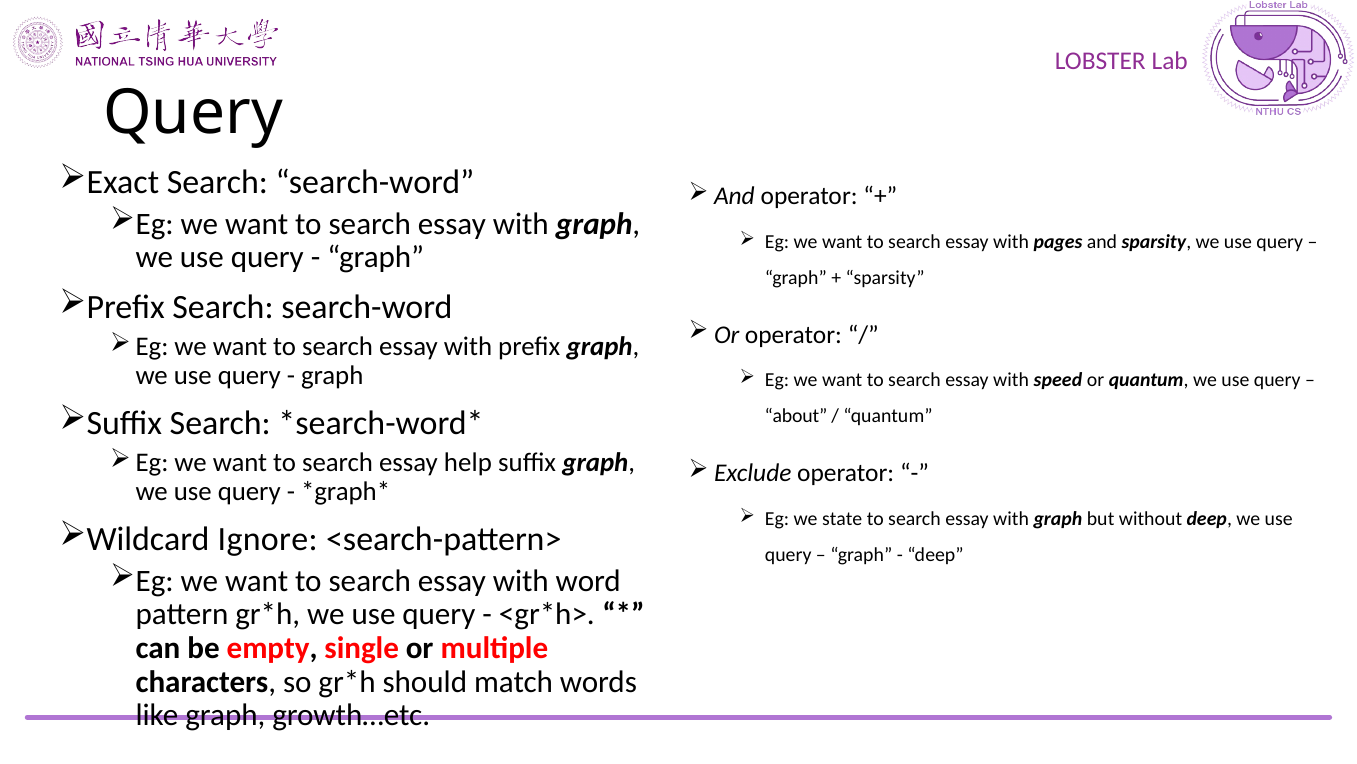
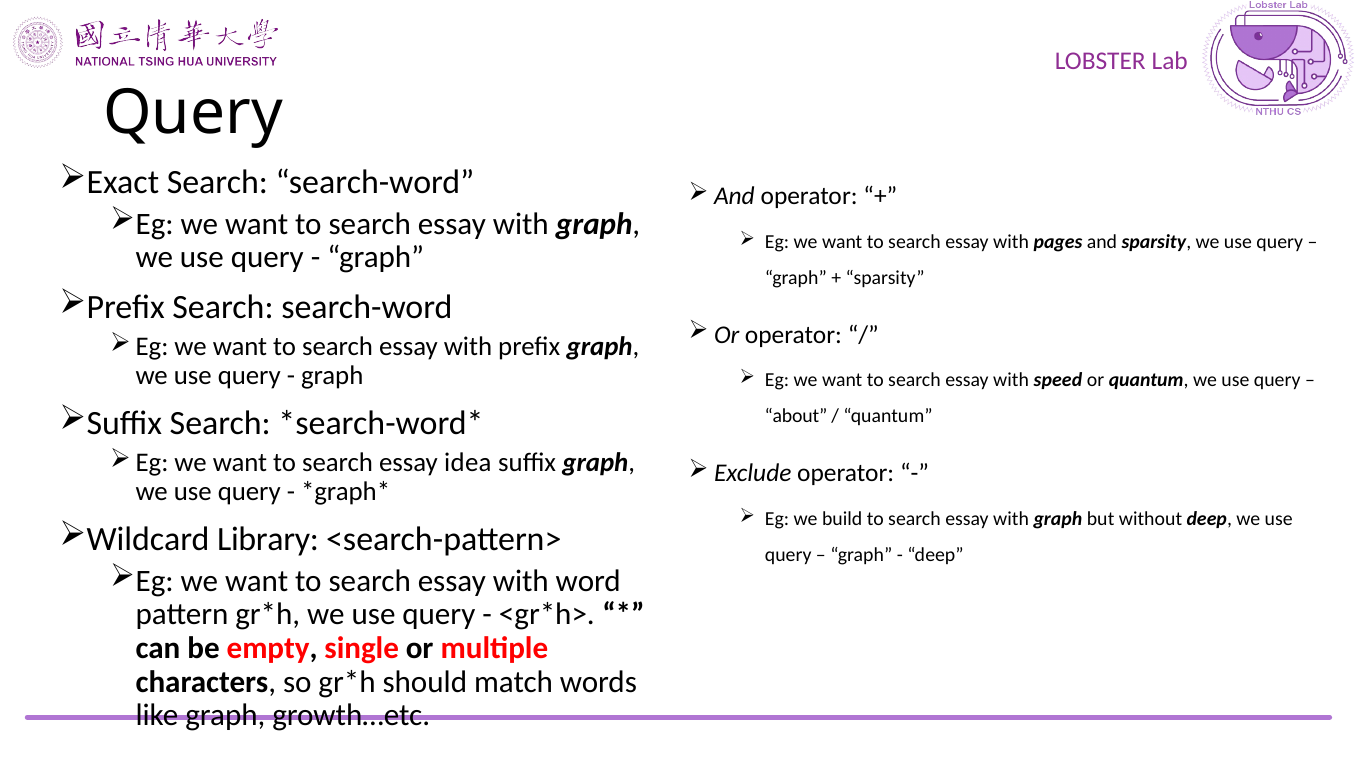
help: help -> idea (468, 462)
state: state -> build (842, 518)
Ignore: Ignore -> Library (268, 538)
